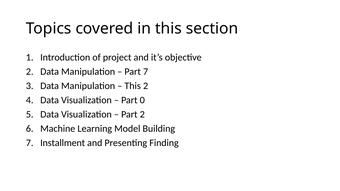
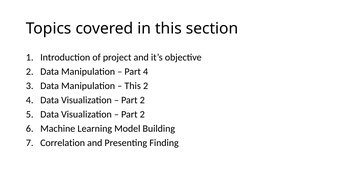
Part 7: 7 -> 4 (146, 72)
0: 0 -> 2 (142, 100)
Installment: Installment -> Correlation (63, 143)
